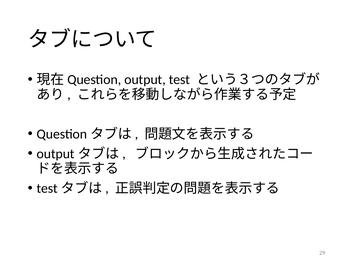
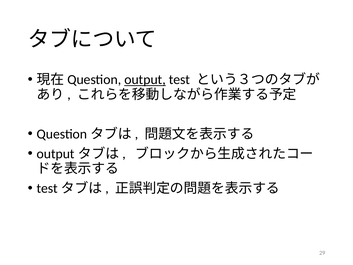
output underline: none -> present (145, 80)
